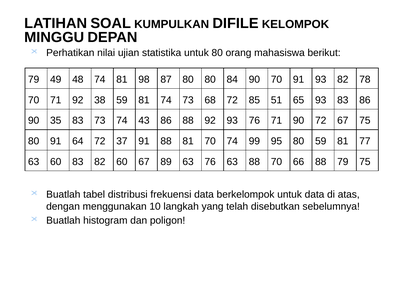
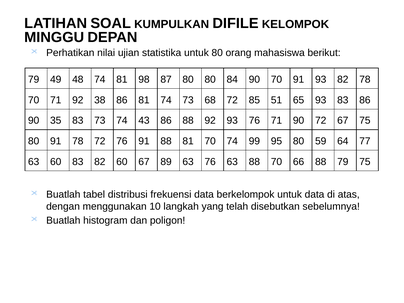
38 59: 59 -> 86 (122, 100)
91 64: 64 -> 78 (78, 141)
72 37: 37 -> 76 (122, 141)
80 59 81: 81 -> 64 (343, 141)
